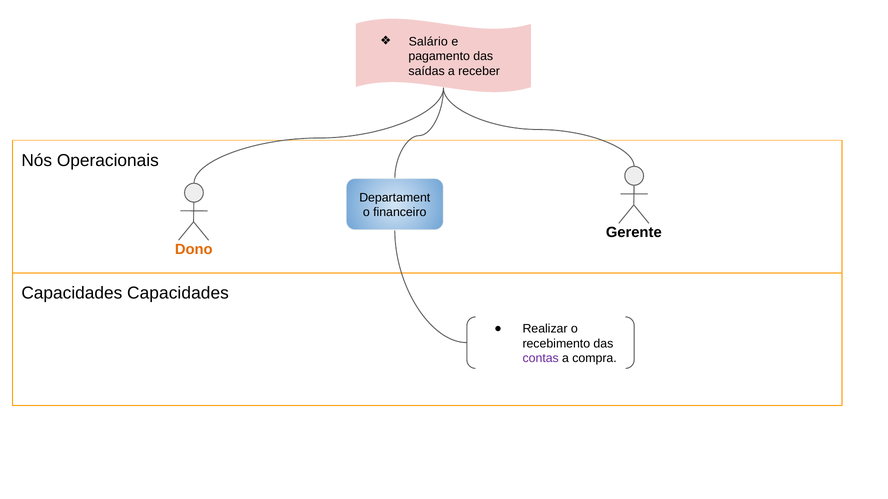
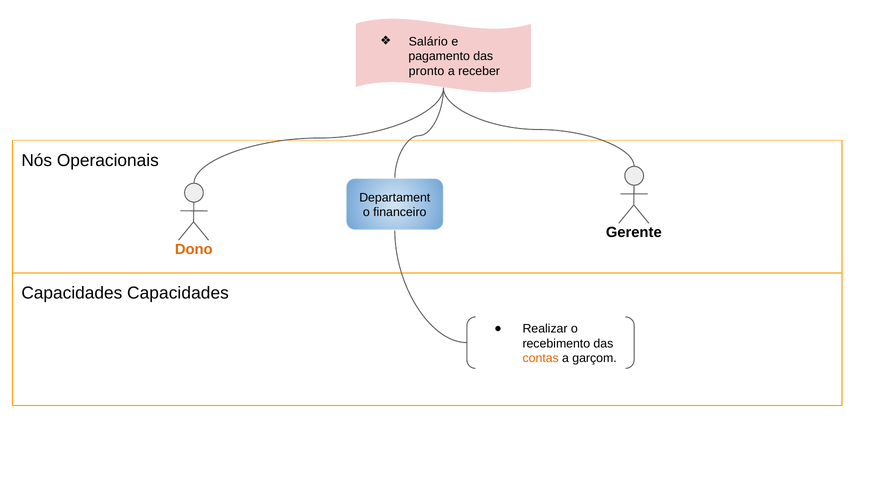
saídas: saídas -> pronto (427, 71)
contas colour: purple -> orange (541, 359)
compra: compra -> garçom (595, 359)
